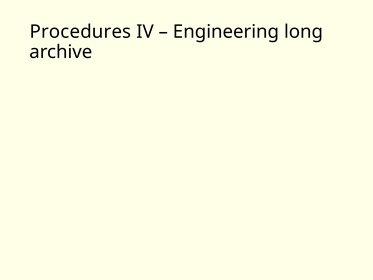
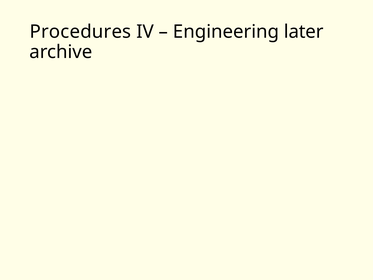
long: long -> later (304, 32)
